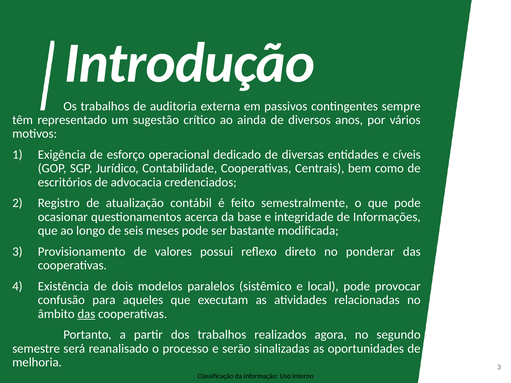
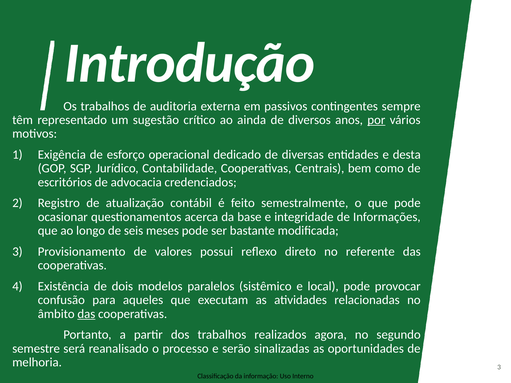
por underline: none -> present (376, 120)
cíveis: cíveis -> desta (407, 155)
ponderar: ponderar -> referente (370, 252)
